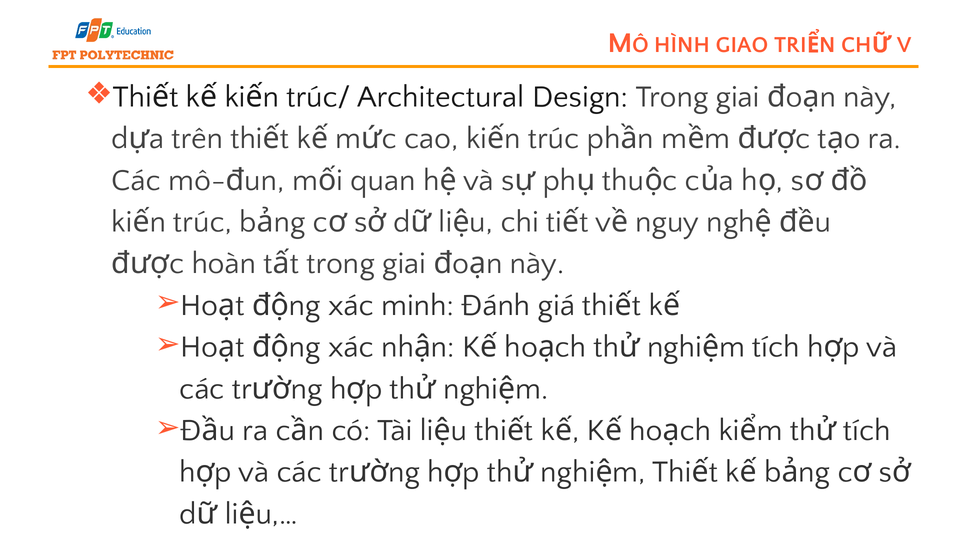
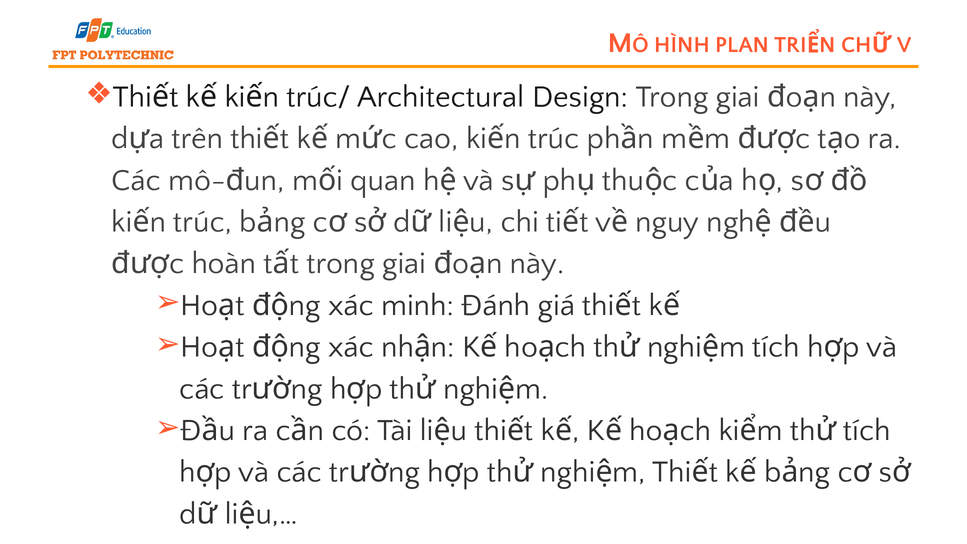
GIAO: GIAO -> PLAN (742, 45)
